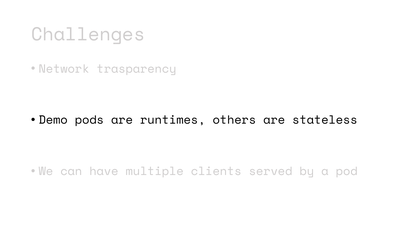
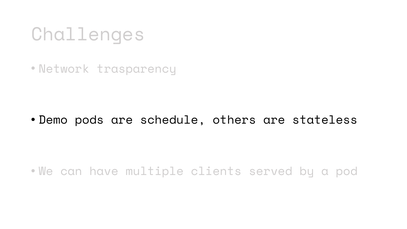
runtimes: runtimes -> schedule (173, 120)
